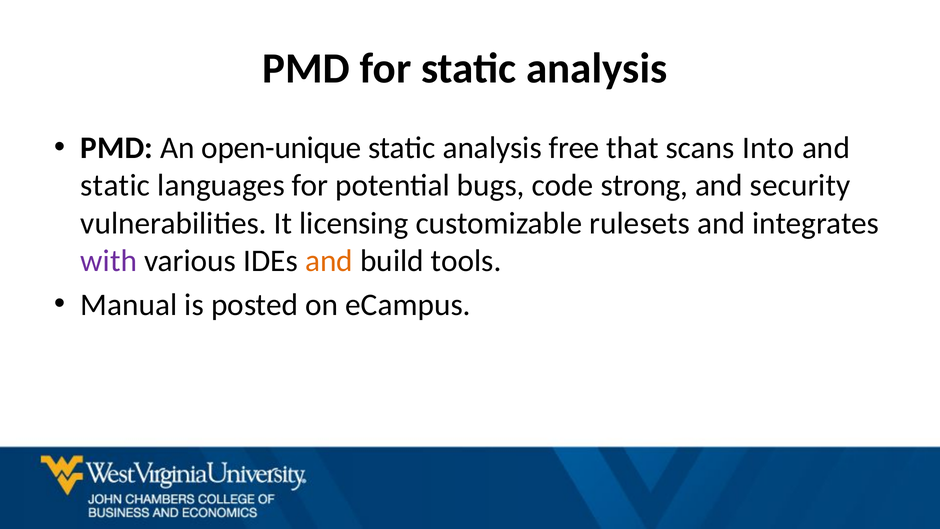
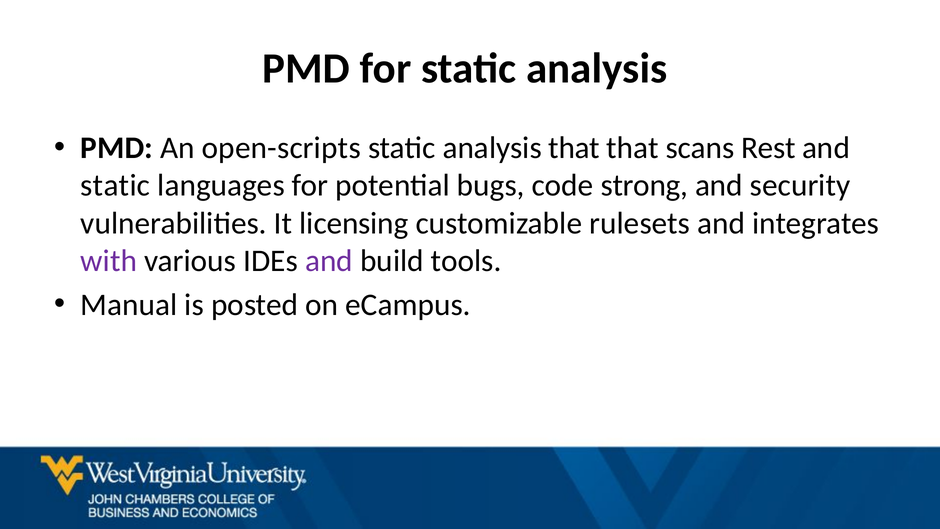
open-unique: open-unique -> open-scripts (281, 148)
analysis free: free -> that (574, 148)
Into: Into -> Rest (768, 148)
and colour: orange -> purple (329, 261)
